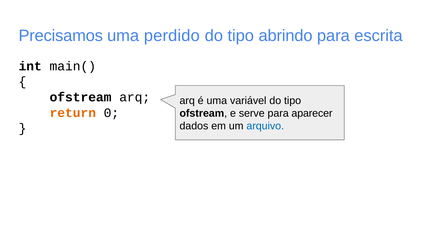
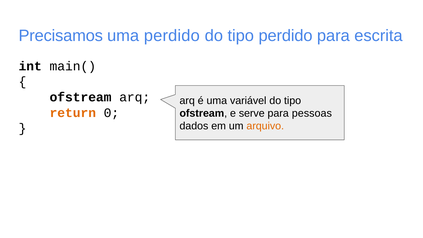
tipo abrindo: abrindo -> perdido (286, 36)
aparecer: aparecer -> pessoas (312, 113)
arquivo colour: blue -> orange (265, 126)
